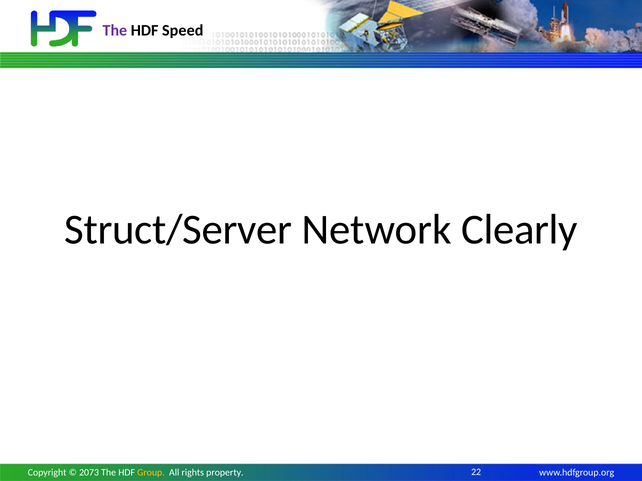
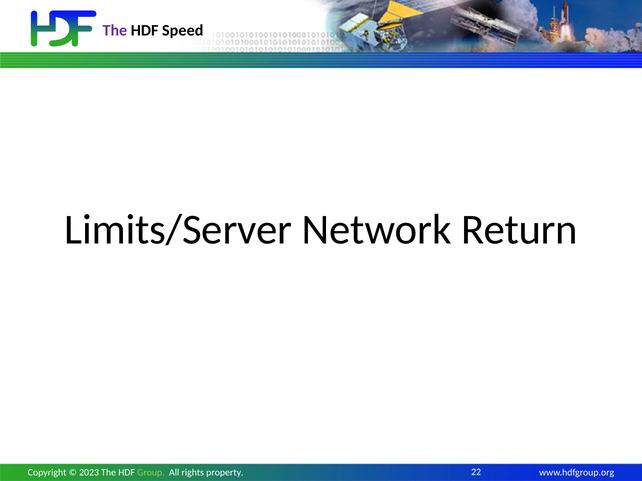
Struct/Server: Struct/Server -> Limits/Server (178, 230)
Clearly: Clearly -> Return (519, 230)
2073: 2073 -> 2023 (89, 473)
Group colour: yellow -> light green (151, 473)
